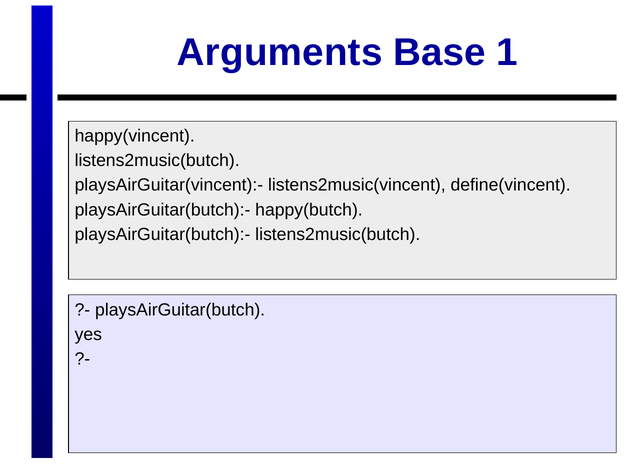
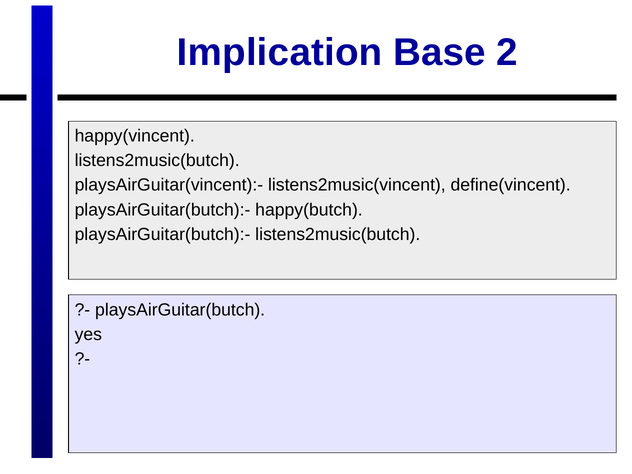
Arguments: Arguments -> Implication (280, 53)
1: 1 -> 2 (507, 53)
